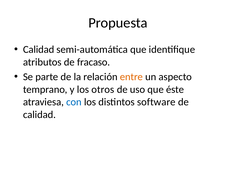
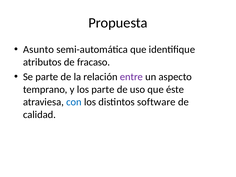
Calidad: Calidad -> Asunto (39, 50)
entre colour: orange -> purple (131, 77)
los otros: otros -> parte (103, 89)
